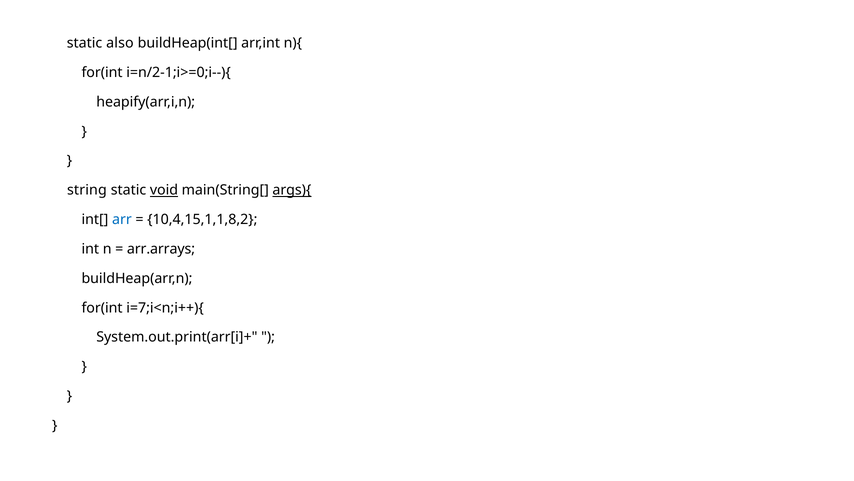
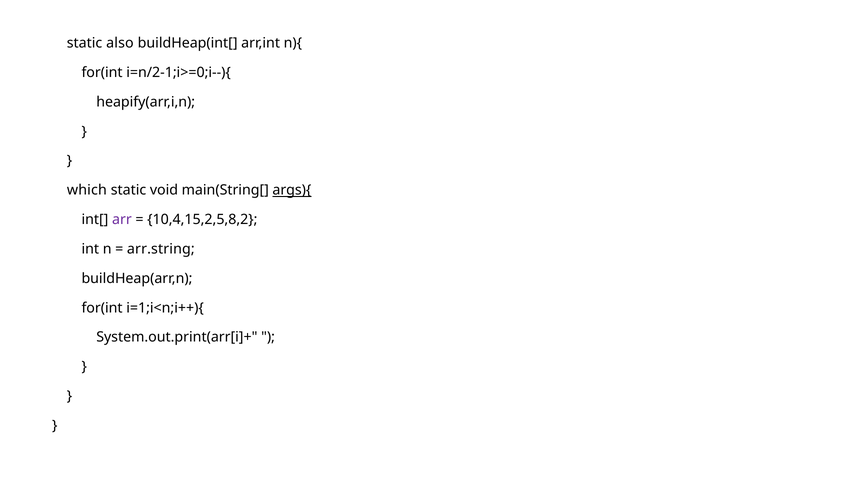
string: string -> which (87, 190)
void underline: present -> none (164, 190)
arr colour: blue -> purple (122, 219)
10,4,15,1,1,8,2: 10,4,15,1,1,8,2 -> 10,4,15,2,5,8,2 (202, 219)
arr.arrays: arr.arrays -> arr.string (161, 249)
i=7;i<n;i++){: i=7;i<n;i++){ -> i=1;i<n;i++){ (165, 307)
